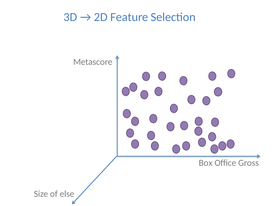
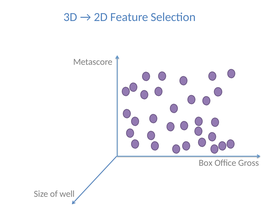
else: else -> well (67, 194)
